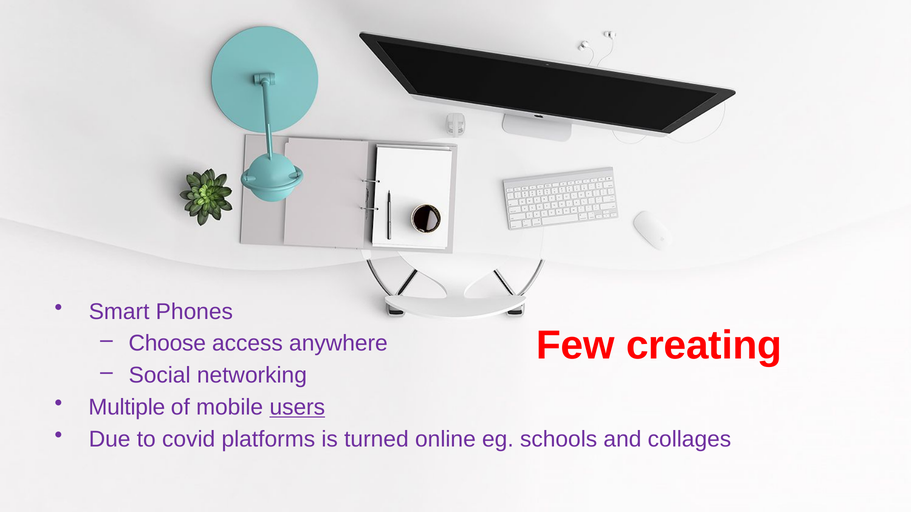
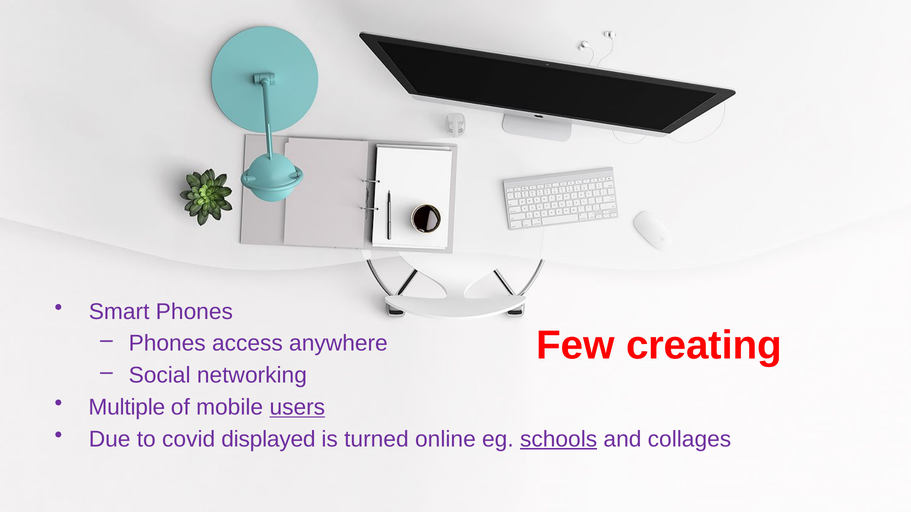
Choose: Choose -> Phones (167, 344)
platforms: platforms -> displayed (268, 439)
schools underline: none -> present (559, 439)
